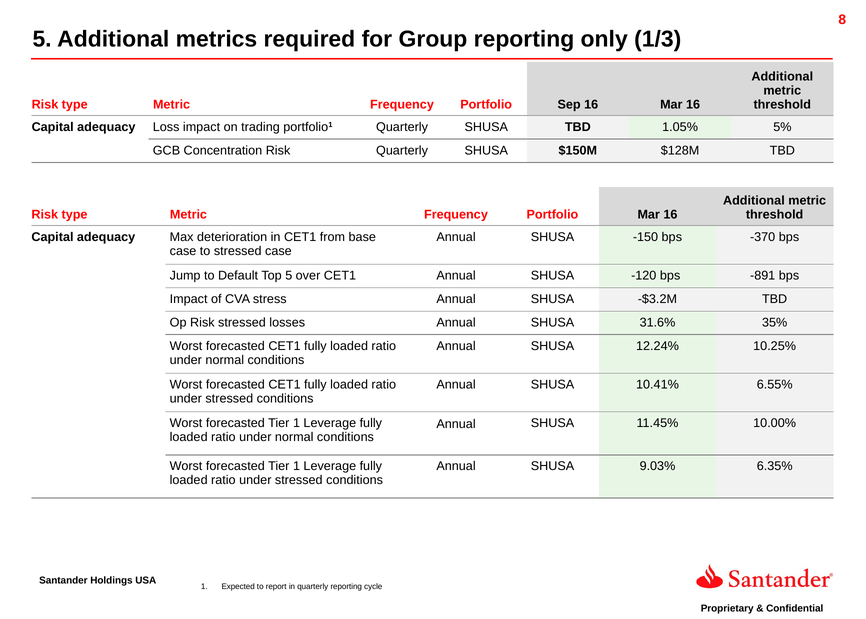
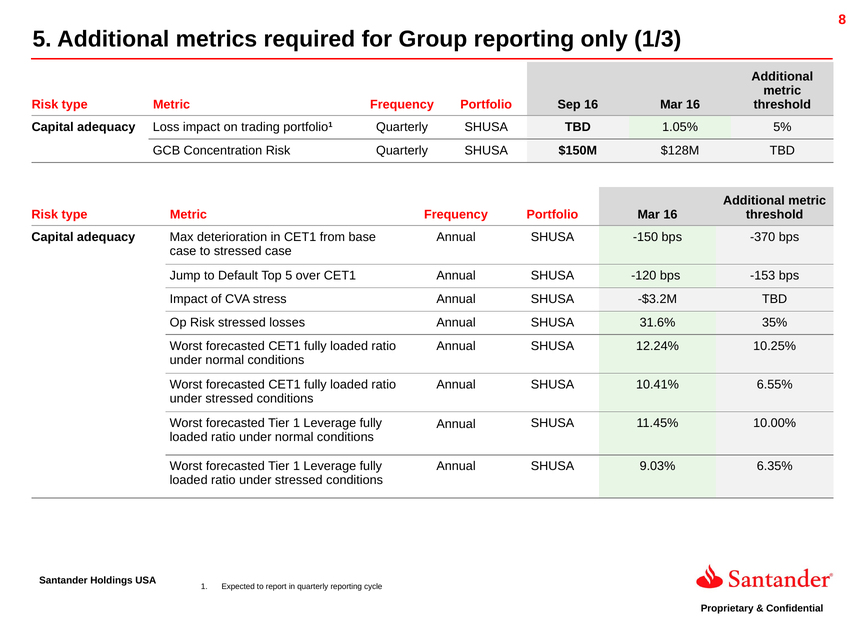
-891: -891 -> -153 (763, 275)
